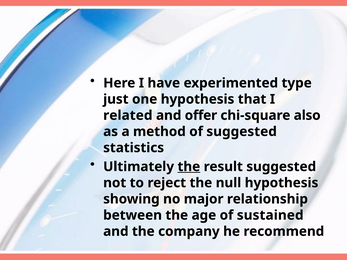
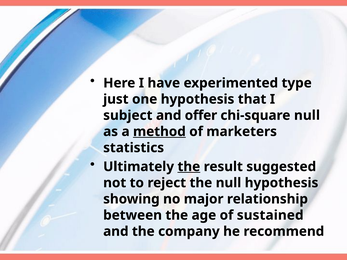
related: related -> subject (128, 115)
chi-square also: also -> null (307, 115)
method underline: none -> present (159, 132)
of suggested: suggested -> marketers (242, 132)
